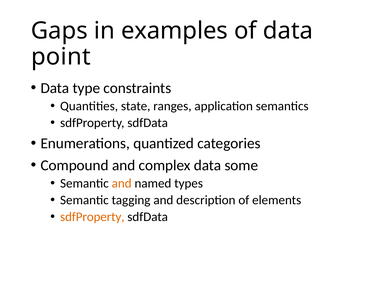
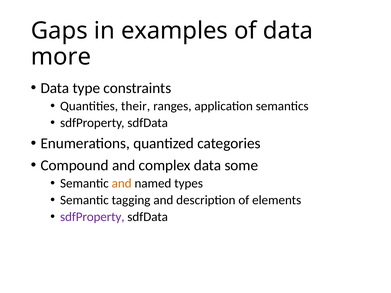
point: point -> more (61, 57)
state: state -> their (136, 106)
sdfProperty colour: orange -> purple (92, 217)
